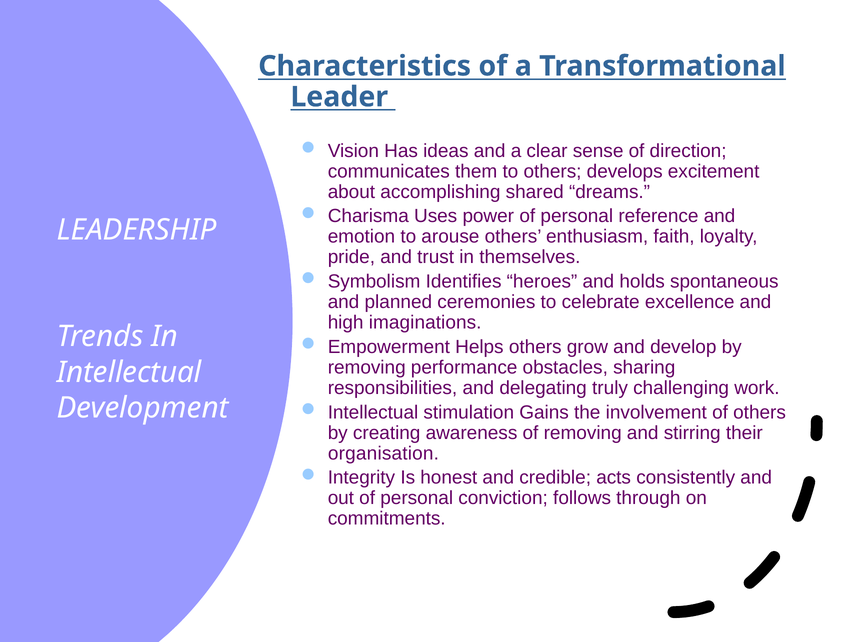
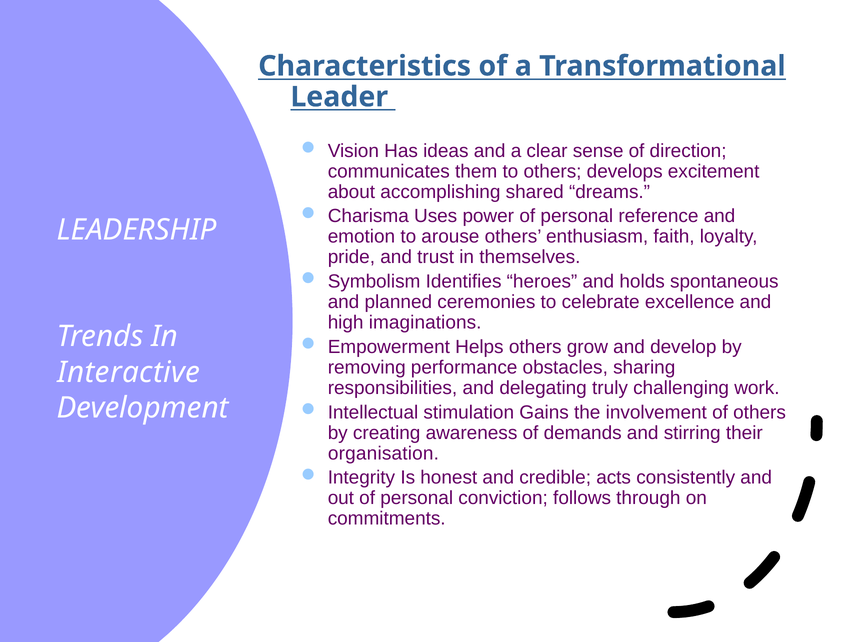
Intellectual: Intellectual -> Interactive (129, 372)
of removing: removing -> demands (583, 433)
